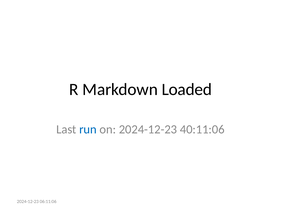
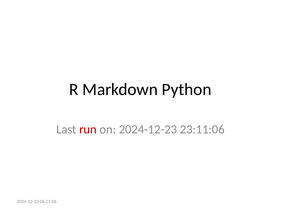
Loaded: Loaded -> Python (187, 89)
run colour: blue -> red (88, 129)
40:11:06: 40:11:06 -> 23:11:06 (202, 129)
